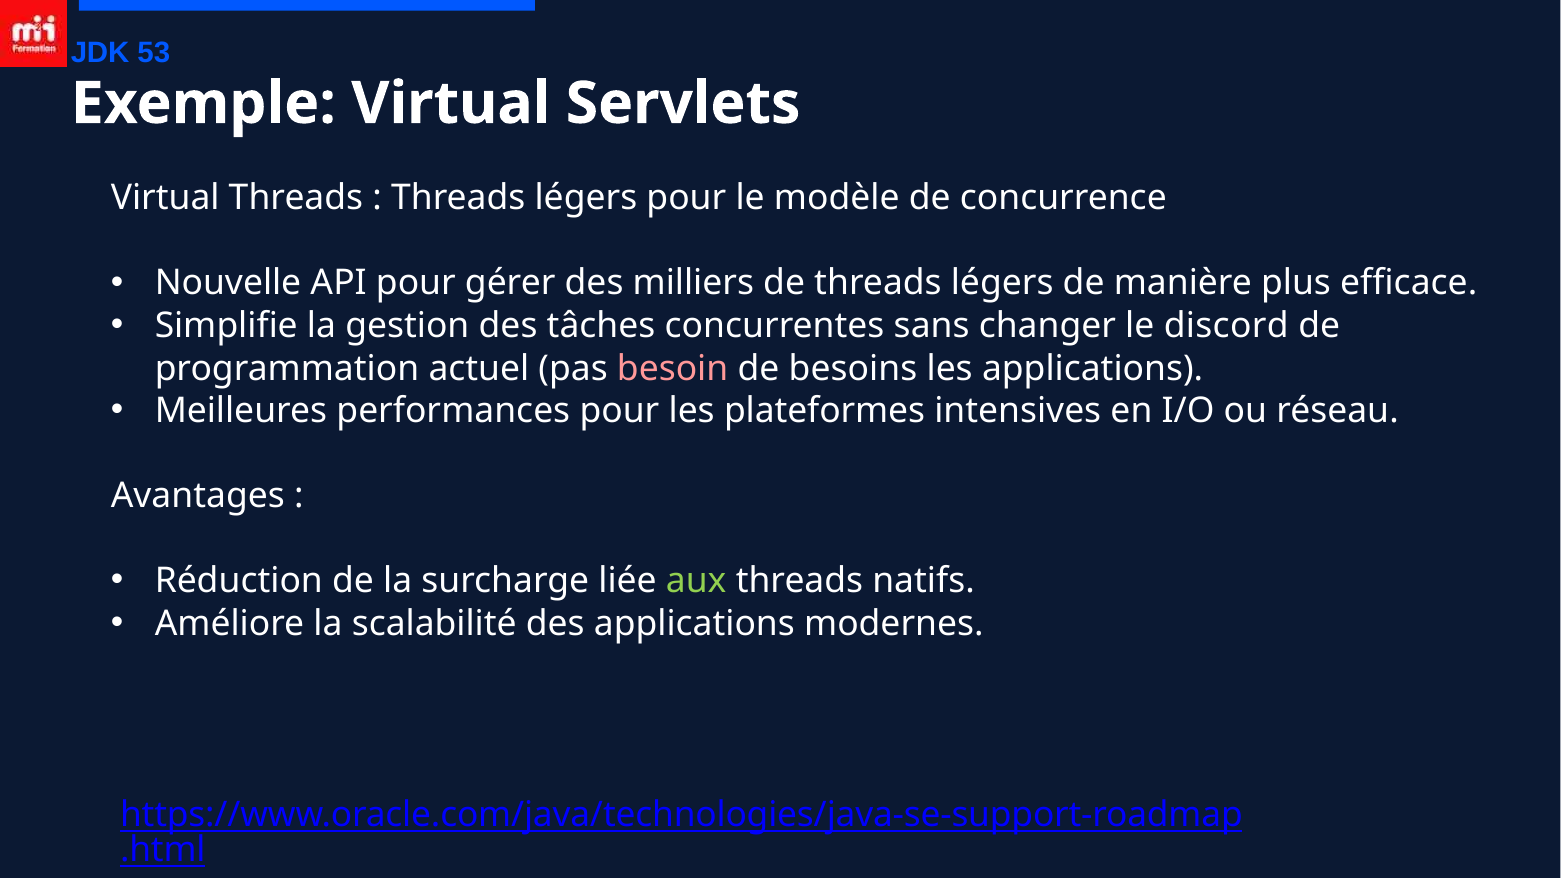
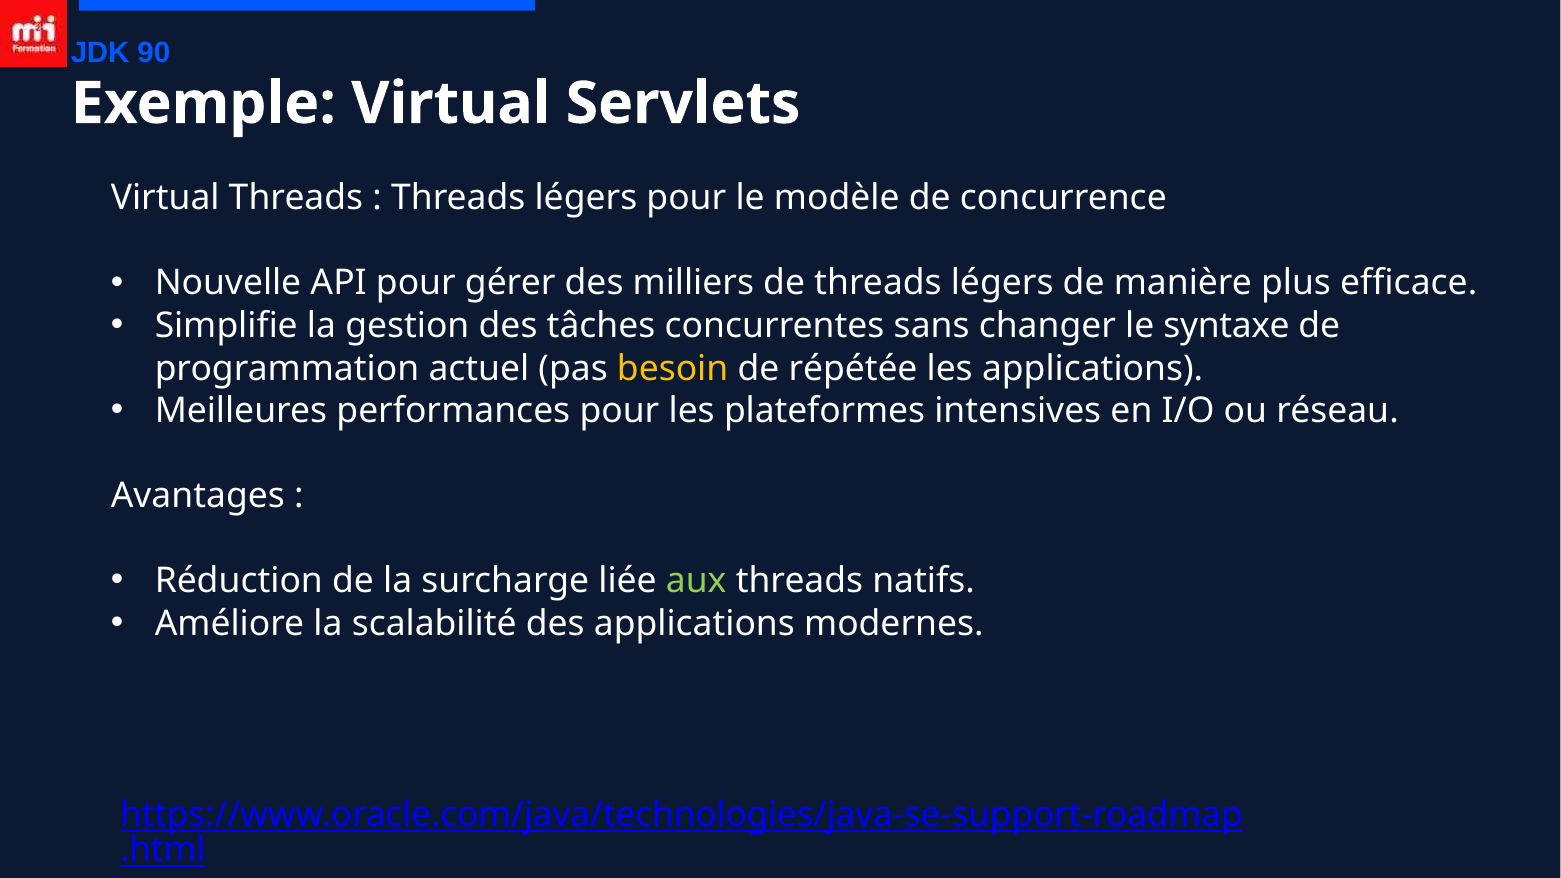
53: 53 -> 90 (154, 52)
discord: discord -> syntaxe (1227, 326)
besoin colour: pink -> yellow (673, 368)
besoins: besoins -> répétée (853, 368)
